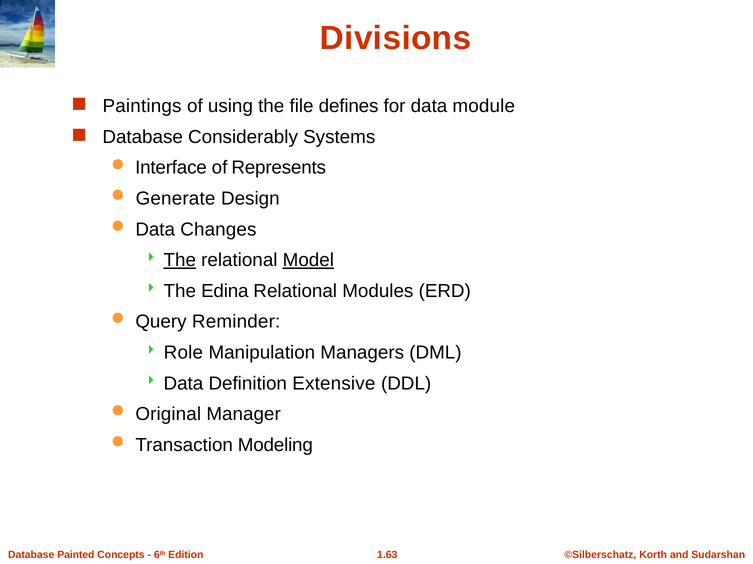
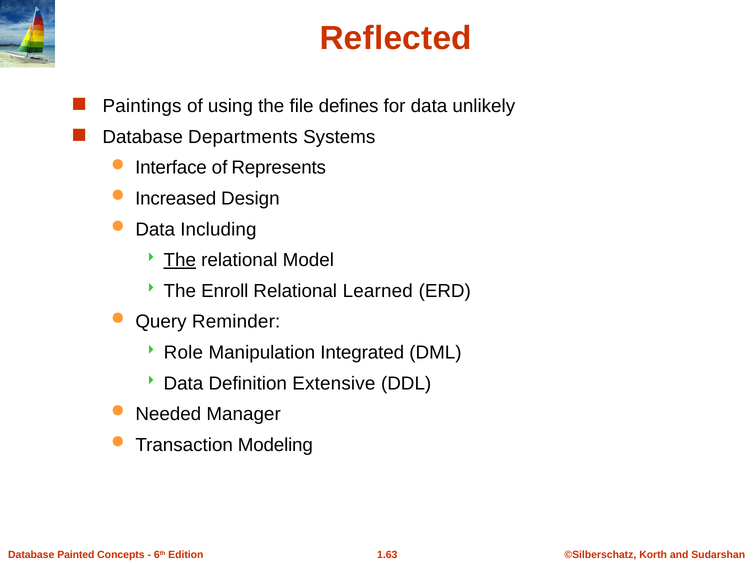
Divisions: Divisions -> Reflected (396, 38)
module: module -> unlikely (484, 106)
Considerably: Considerably -> Departments (243, 137)
Generate: Generate -> Increased (176, 199)
Changes: Changes -> Including (218, 230)
Model underline: present -> none (308, 261)
Edina: Edina -> Enroll (225, 291)
Modules: Modules -> Learned (378, 291)
Managers: Managers -> Integrated (362, 353)
Original: Original -> Needed (168, 415)
